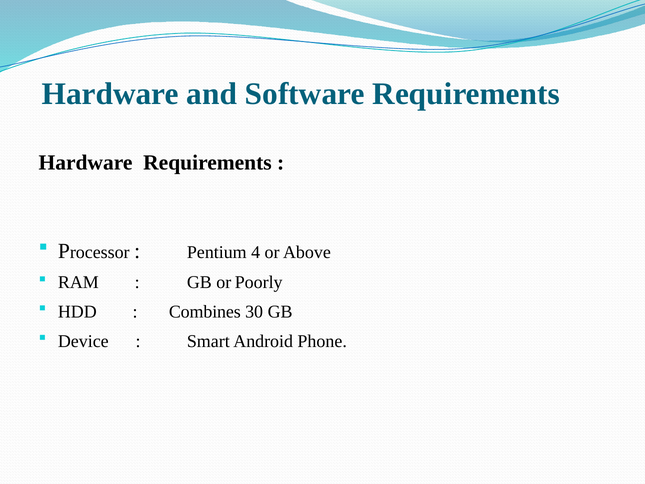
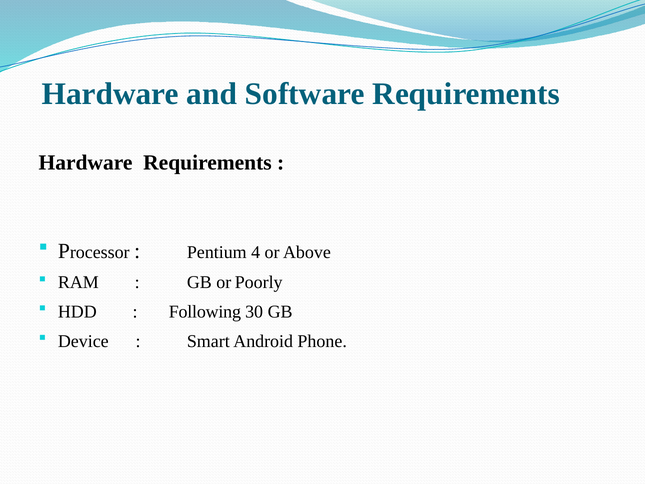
Combines: Combines -> Following (205, 312)
